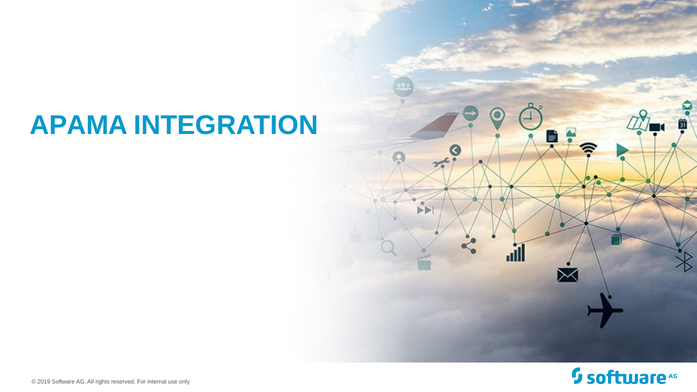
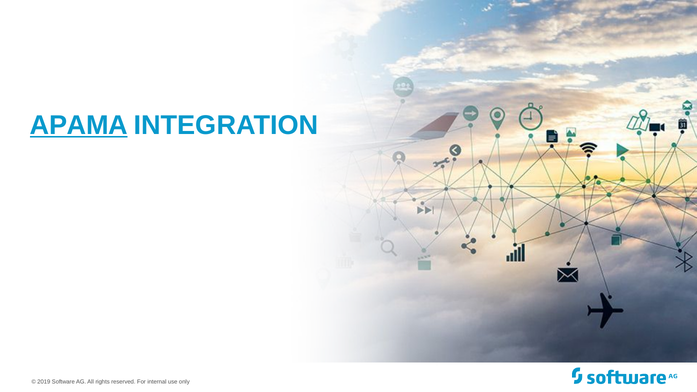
APAMA underline: none -> present (79, 125)
